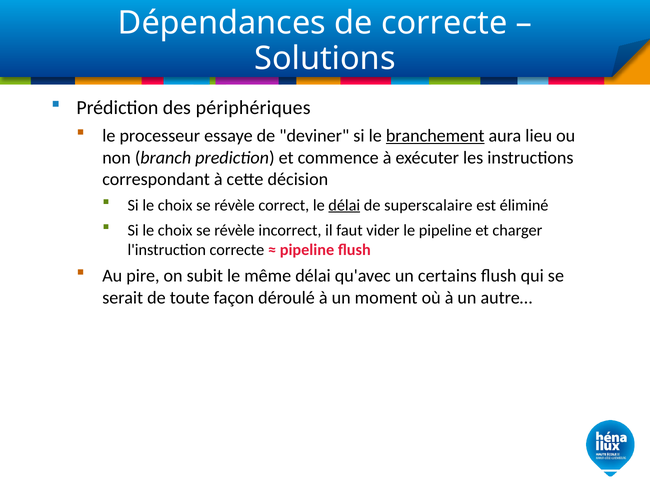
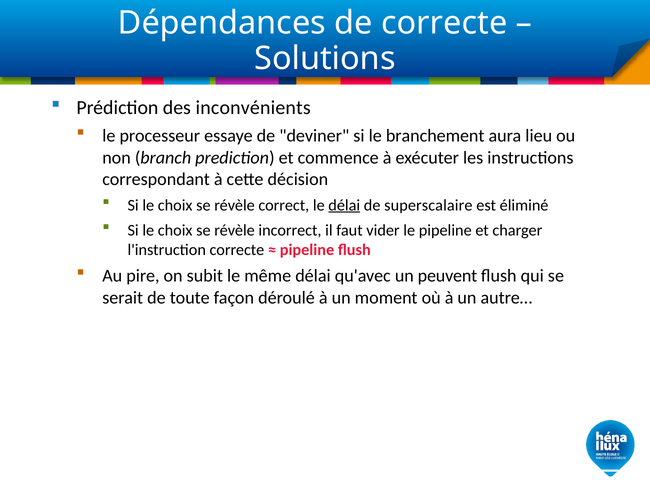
périphériques: périphériques -> inconvénients (253, 108)
branchement underline: present -> none (435, 136)
certains: certains -> peuvent (448, 276)
